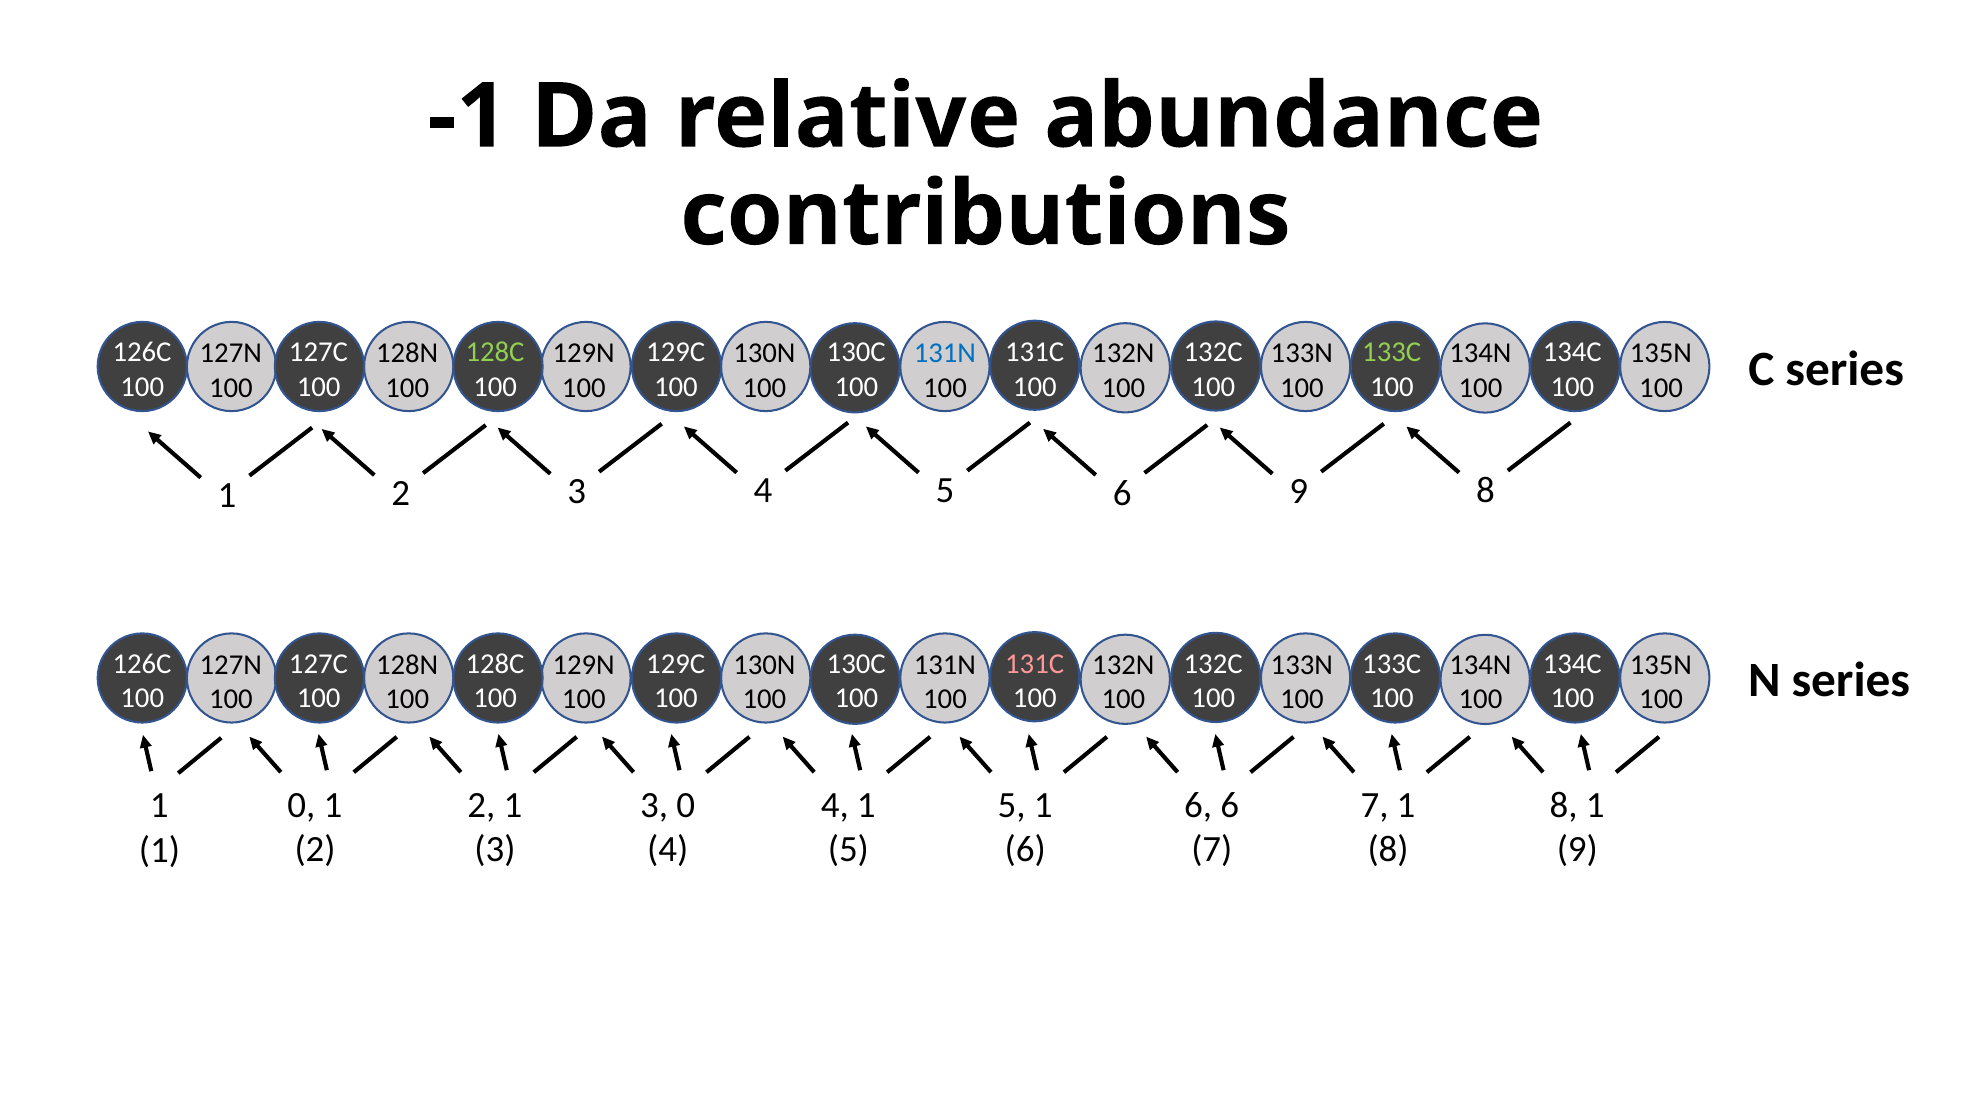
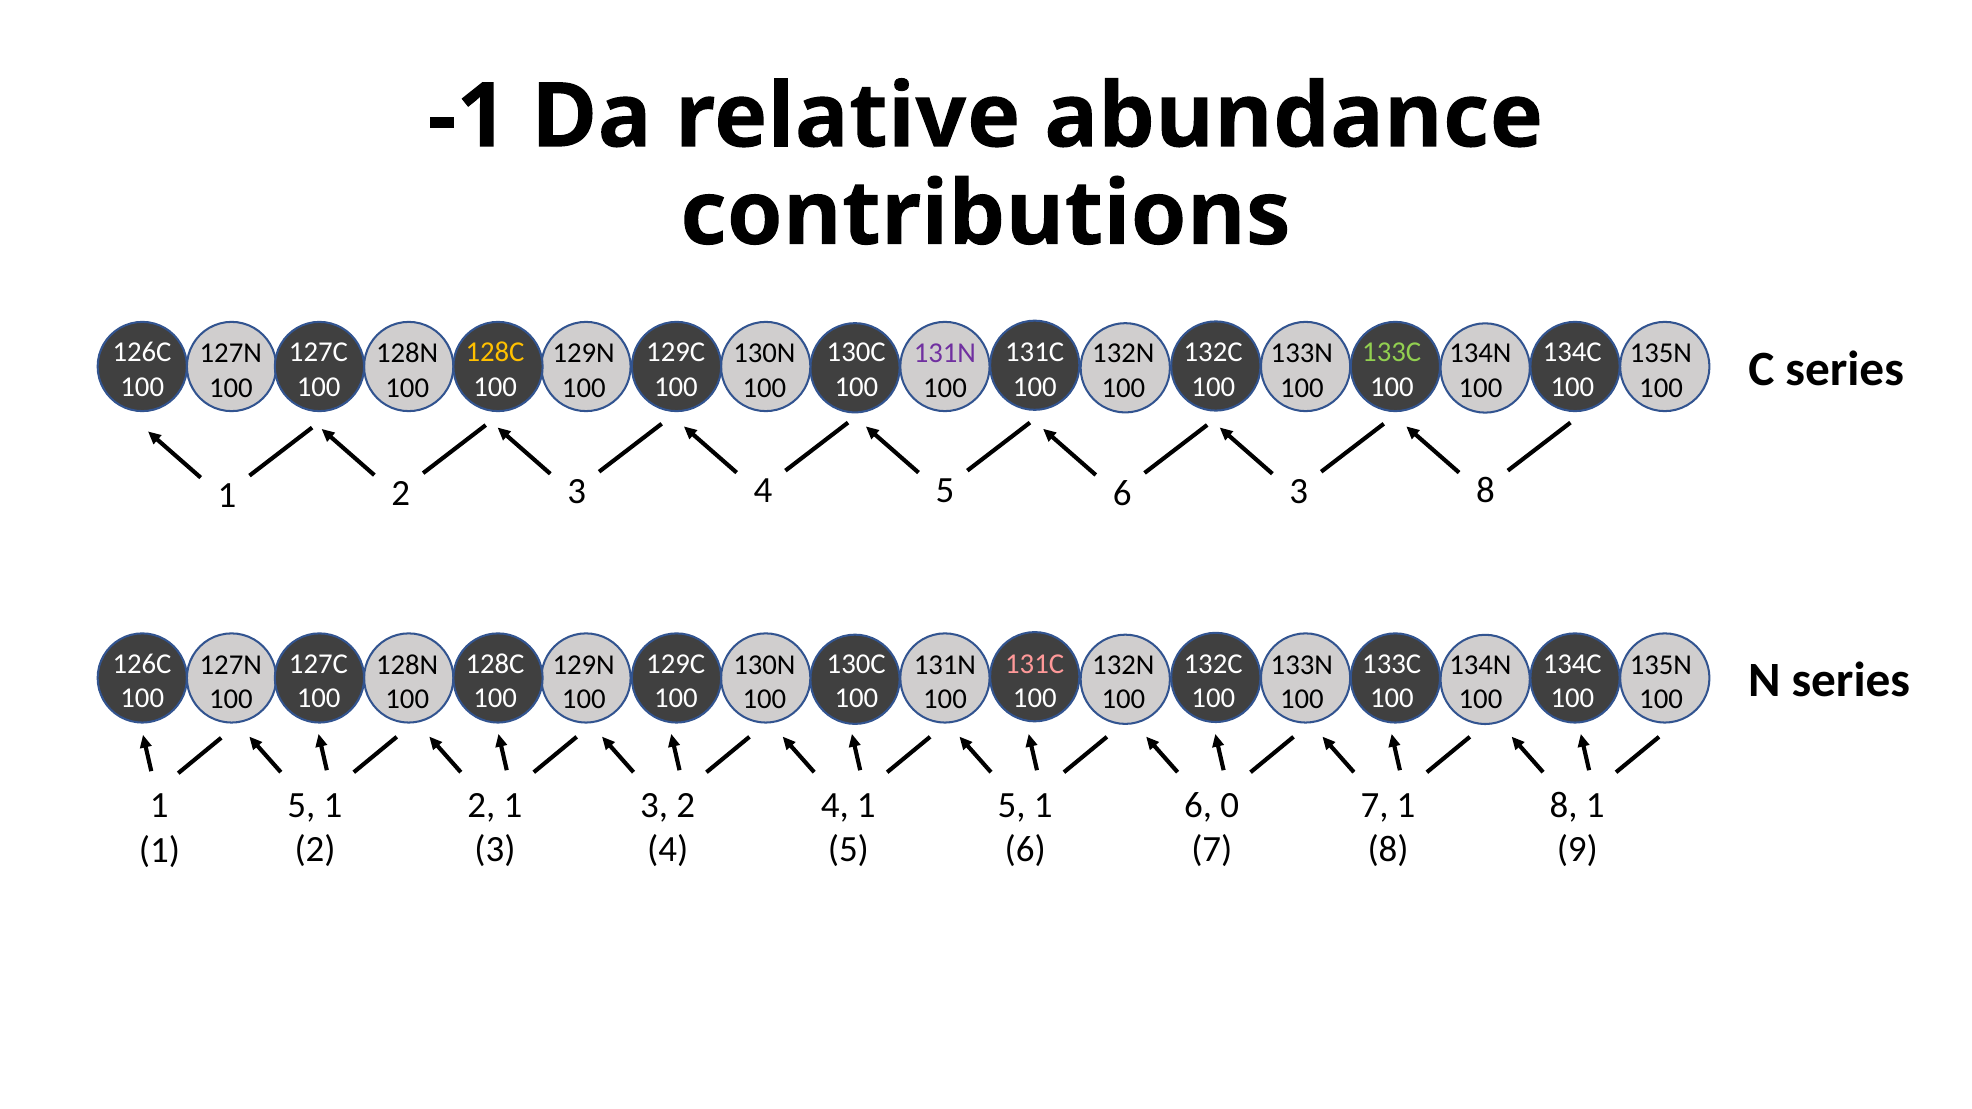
128C colour: light green -> yellow (495, 353)
131N colour: blue -> purple (945, 353)
5 9: 9 -> 3 (1299, 492)
0: 0 -> 5 (301, 805)
3 0: 0 -> 2 (686, 805)
6: 6 -> 0 (1230, 805)
